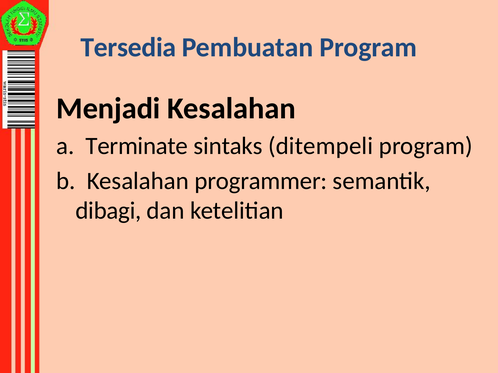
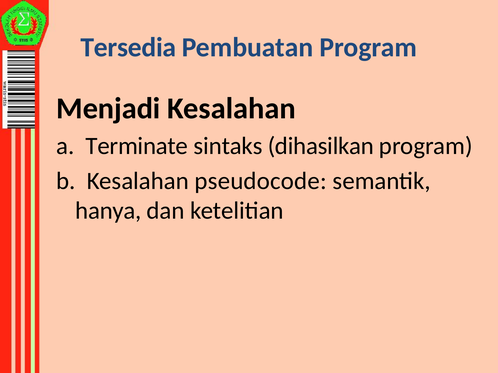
ditempeli: ditempeli -> dihasilkan (321, 146)
programmer: programmer -> pseudocode (261, 181)
dibagi: dibagi -> hanya (108, 211)
